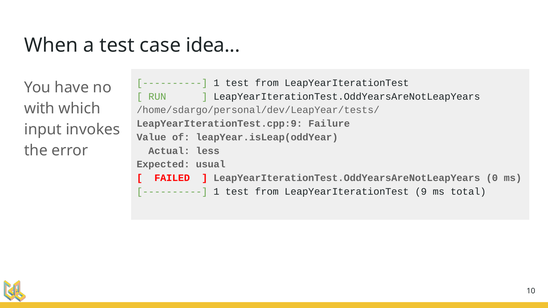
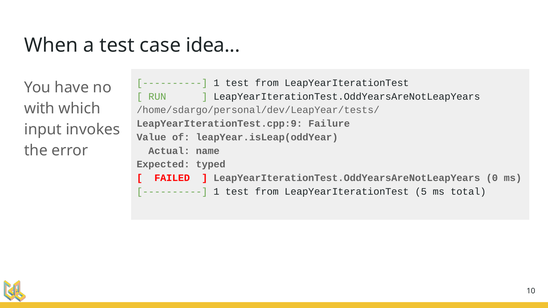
less: less -> name (208, 151)
usual: usual -> typed (211, 164)
9: 9 -> 5 (421, 192)
